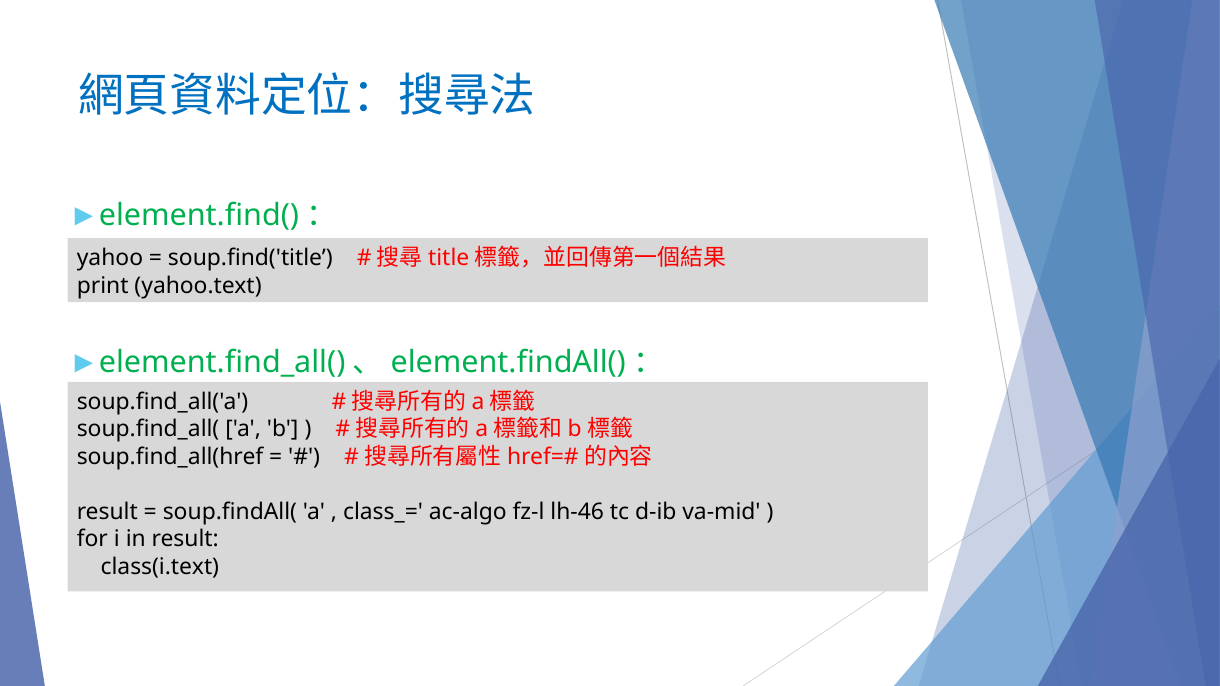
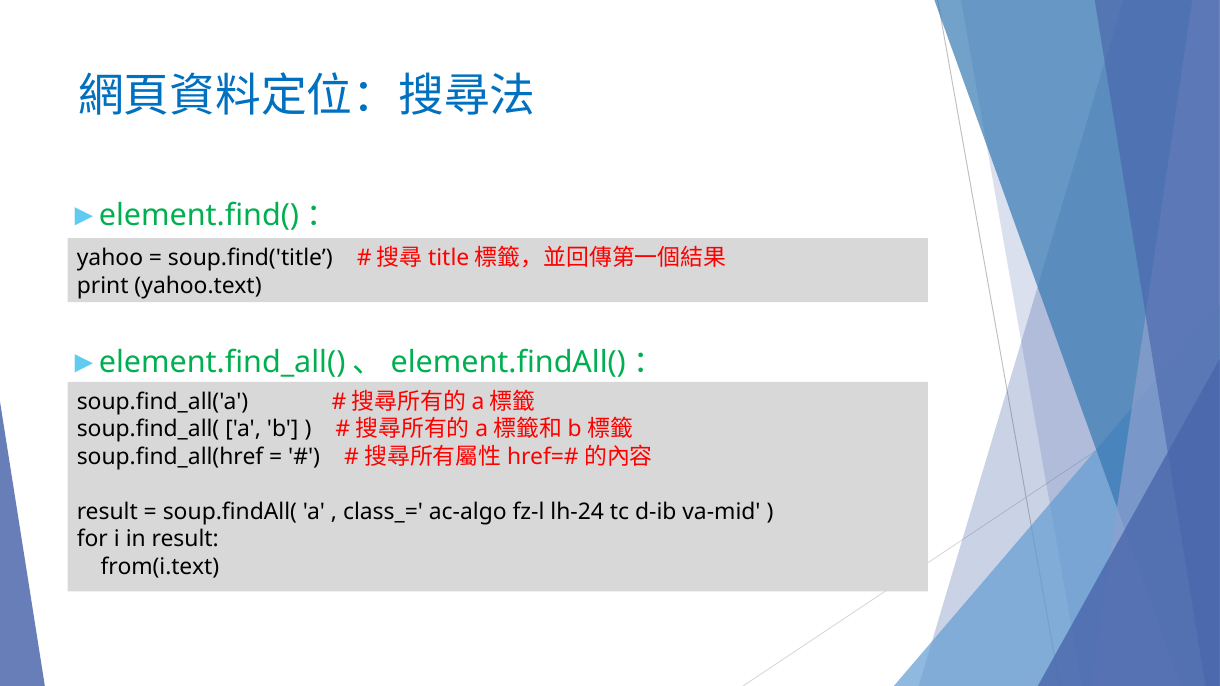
lh-46: lh-46 -> lh-24 (577, 512)
class(i.text: class(i.text -> from(i.text (160, 567)
